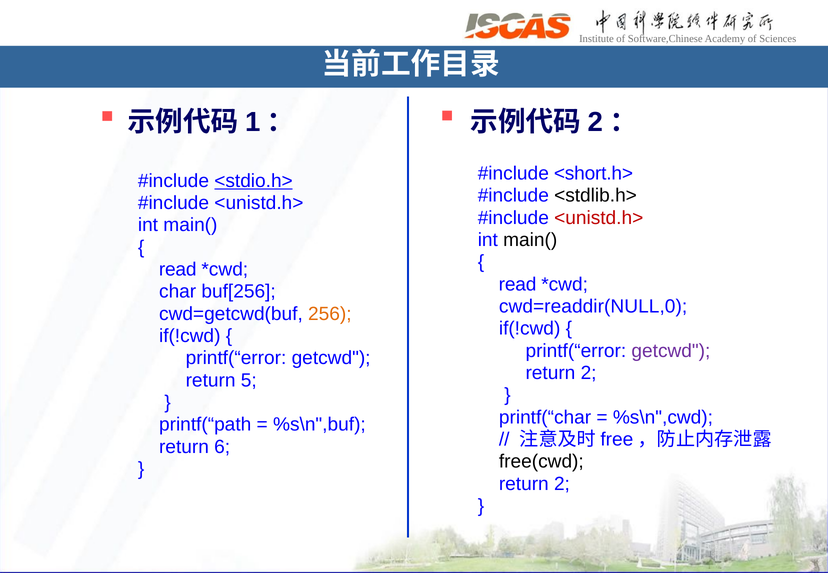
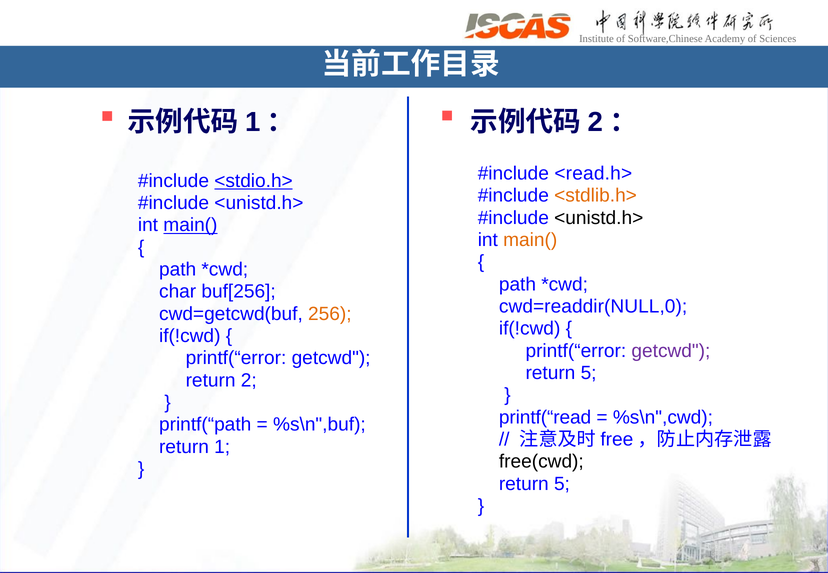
<short.h>: <short.h> -> <read.h> (593, 173)
<stdlib.h> colour: black -> orange (596, 196)
<unistd.h> colour: red -> black (599, 218)
main( underline: none -> present (190, 225)
main( colour: black -> orange (530, 240)
read: read -> path (178, 270)
read: read -> path (517, 284)
2: 2 -> 5 (589, 373)
return 5: 5 -> 2 (249, 381)
printf(“char: printf(“char -> printf(“read (545, 417)
return 6: 6 -> 1 (222, 447)
2: 2 -> 5 (562, 484)
